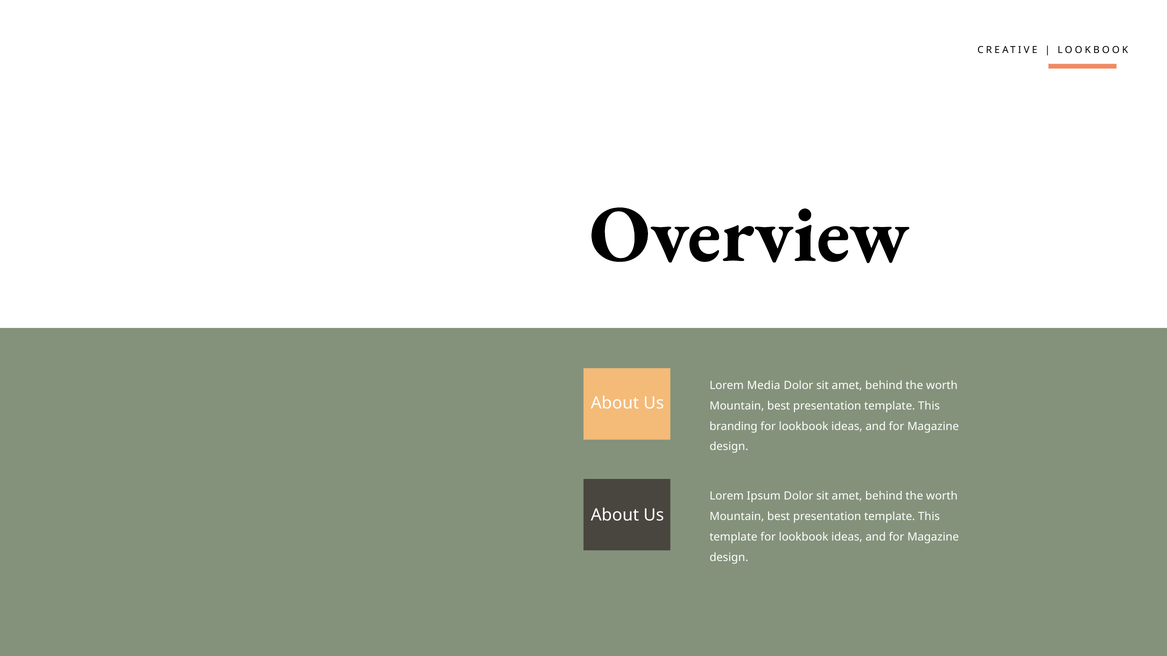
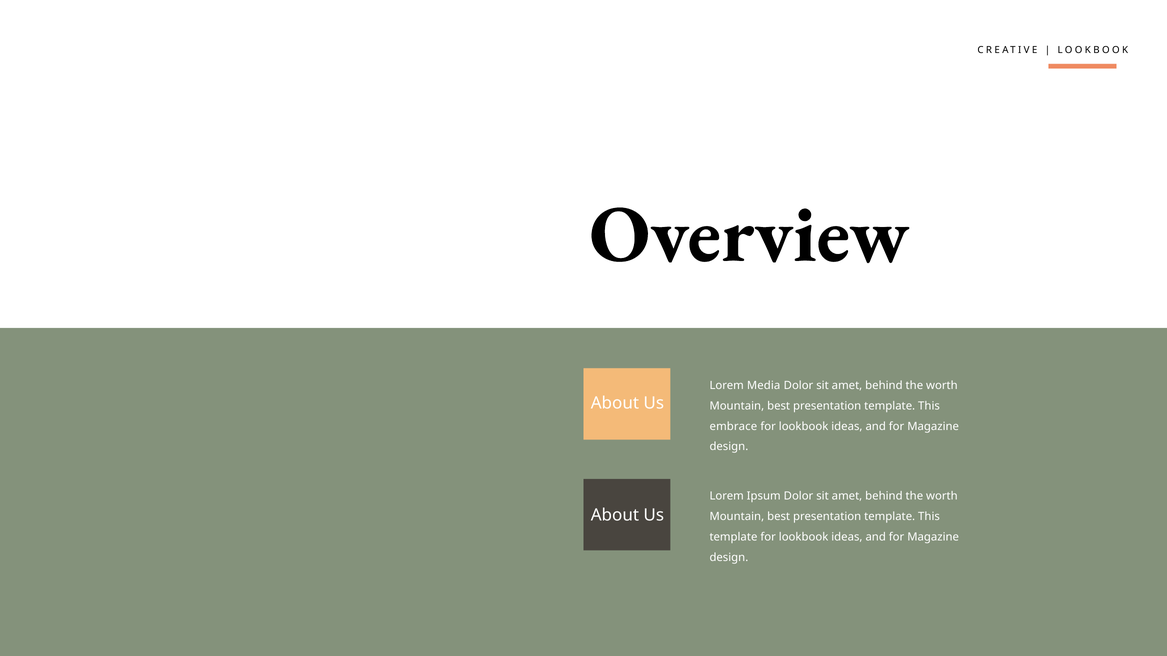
branding: branding -> embrace (733, 427)
